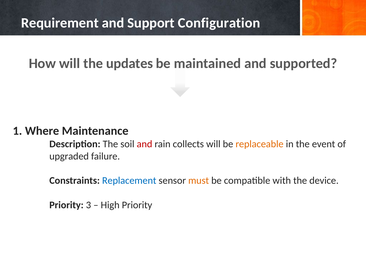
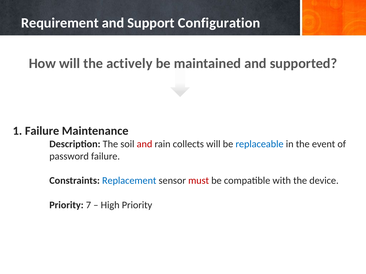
updates: updates -> actively (129, 63)
1 Where: Where -> Failure (42, 131)
replaceable colour: orange -> blue (260, 144)
upgraded: upgraded -> password (69, 157)
must colour: orange -> red (199, 181)
3: 3 -> 7 (88, 205)
